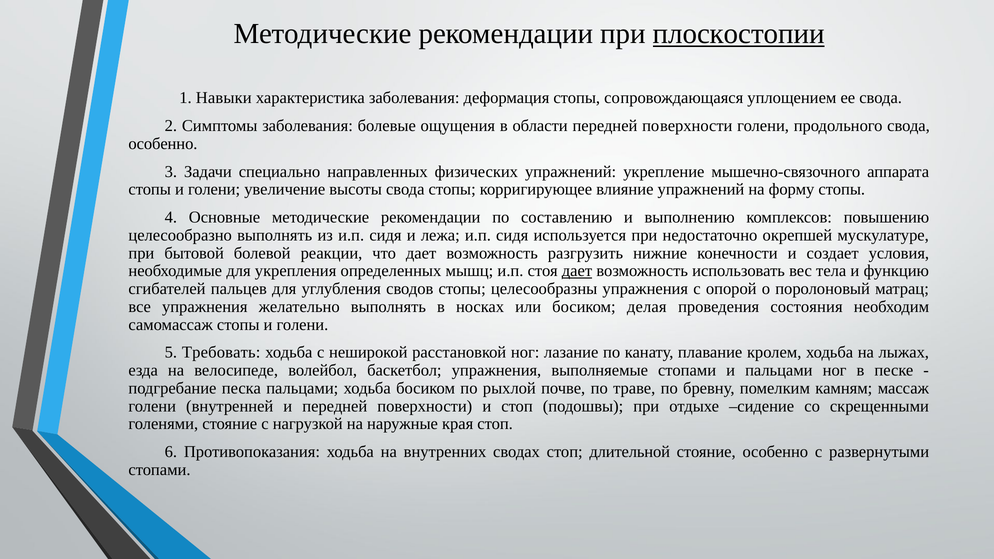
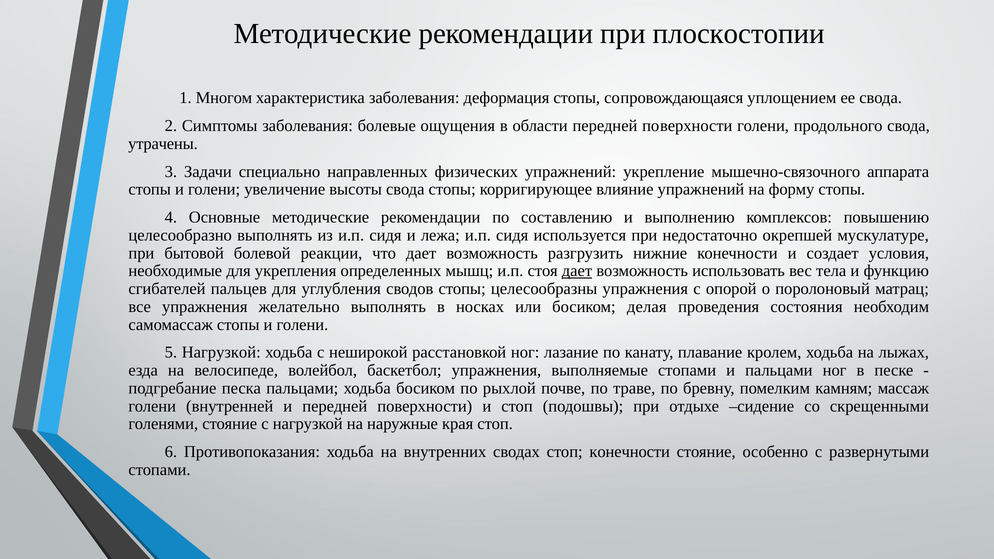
плоскостопии underline: present -> none (739, 34)
Навыки: Навыки -> Многом (224, 98)
особенно: особенно -> утрачены (163, 144)
5 Требовать: Требовать -> Нагрузкой (221, 353)
стоп длительной: длительной -> конечности (630, 452)
